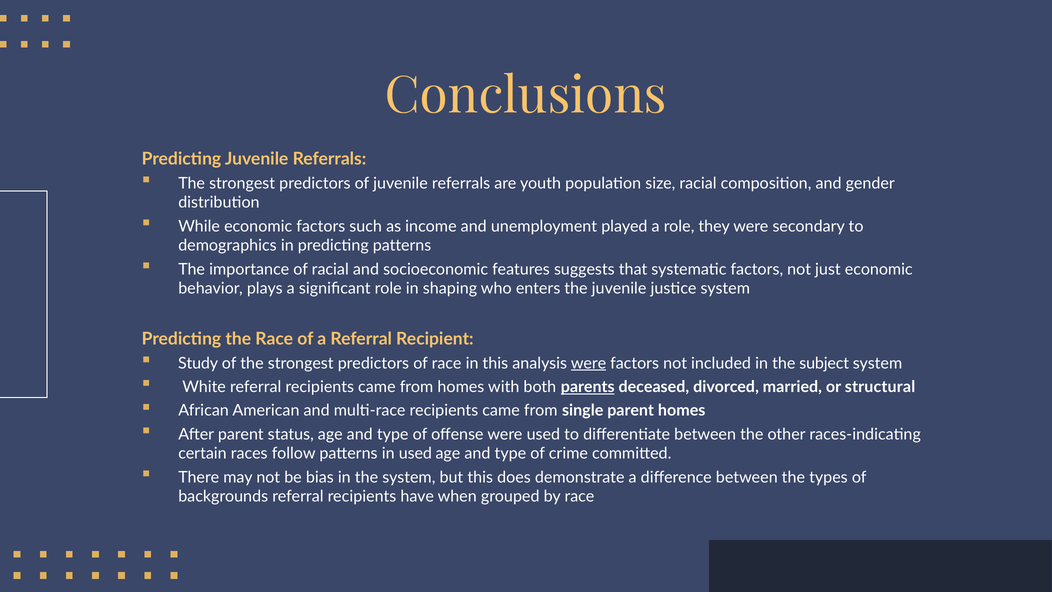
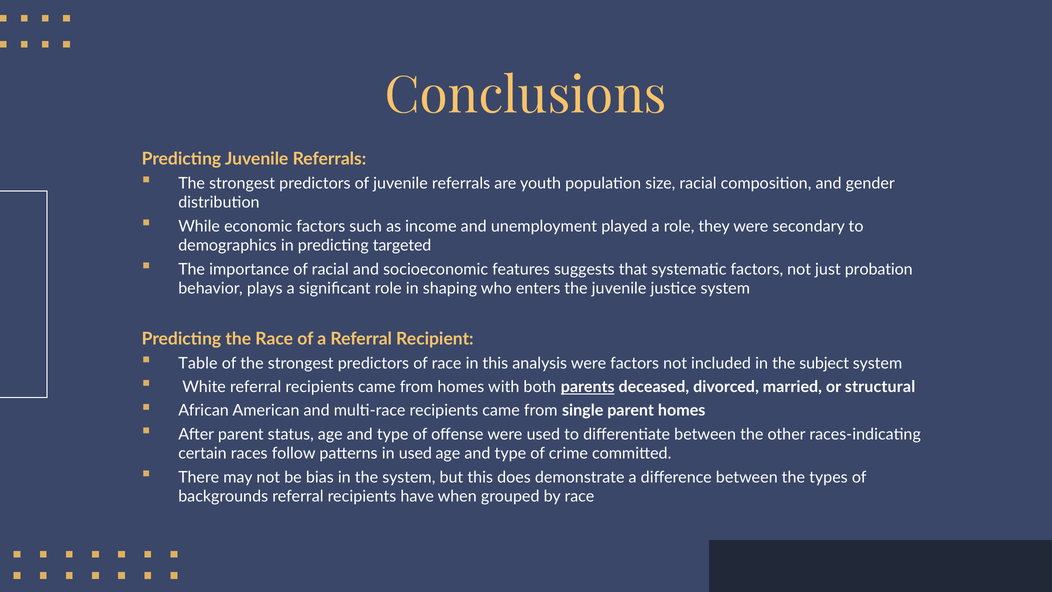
predicting patterns: patterns -> targeted (402, 246)
just economic: economic -> probation (879, 269)
Study: Study -> Table (198, 363)
were underline: present -> none (589, 363)
